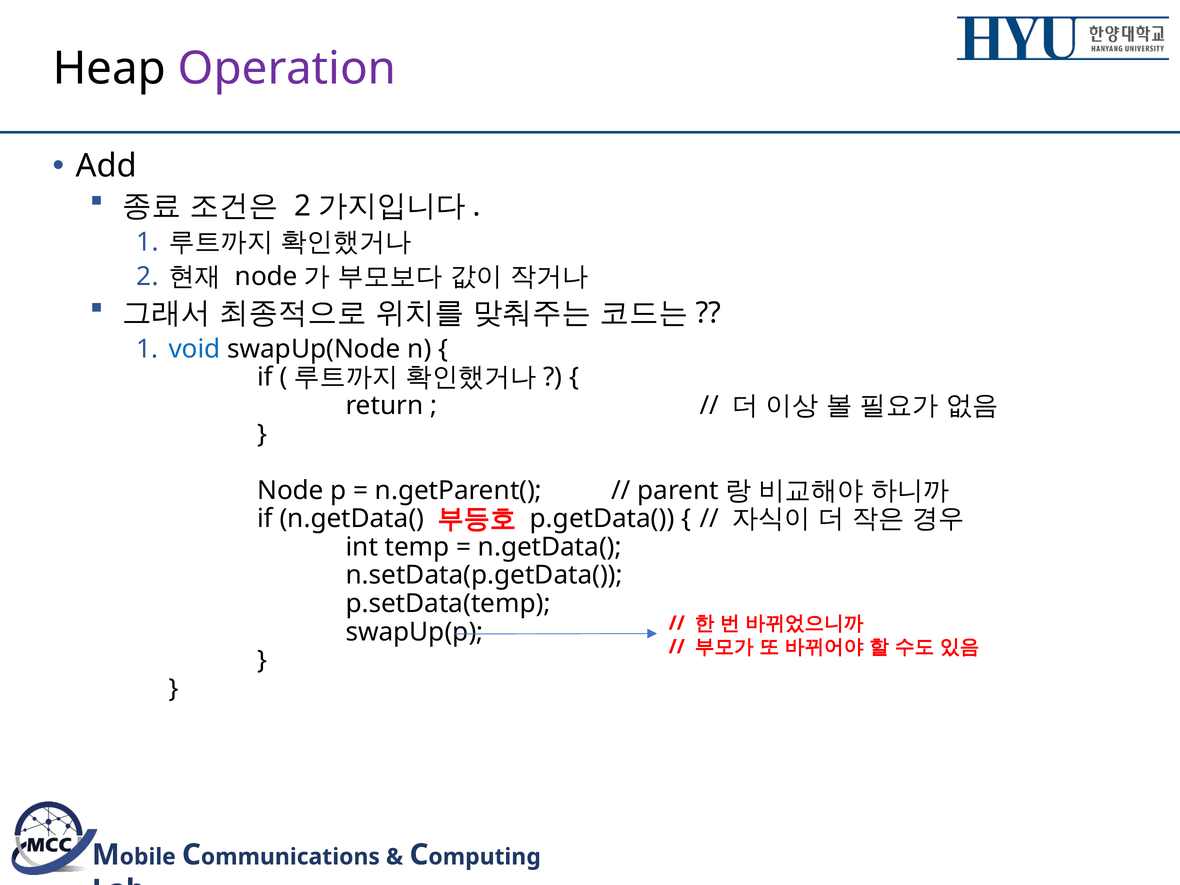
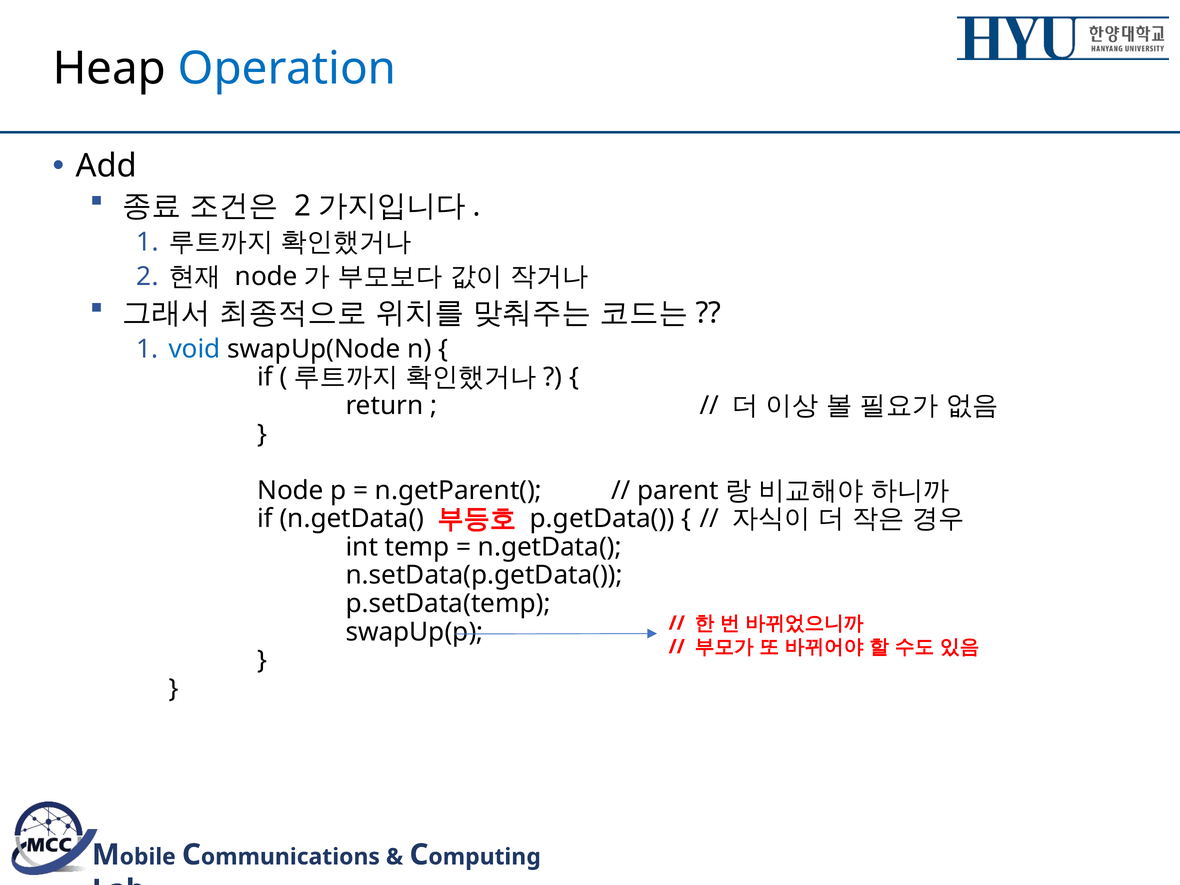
Operation colour: purple -> blue (287, 69)
